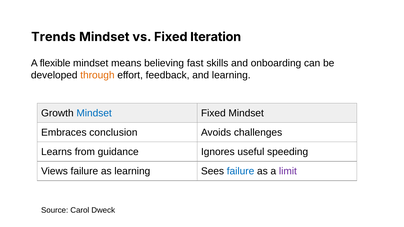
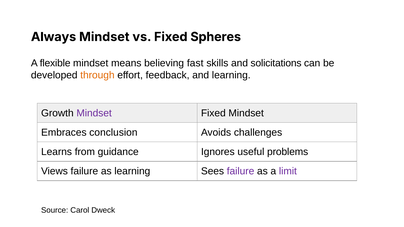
Trends: Trends -> Always (54, 37)
Iteration: Iteration -> Spheres (216, 37)
onboarding: onboarding -> solicitations (276, 63)
Mindset colour: blue -> purple (94, 113)
speeding: speeding -> problems (288, 152)
failure colour: blue -> purple (241, 171)
